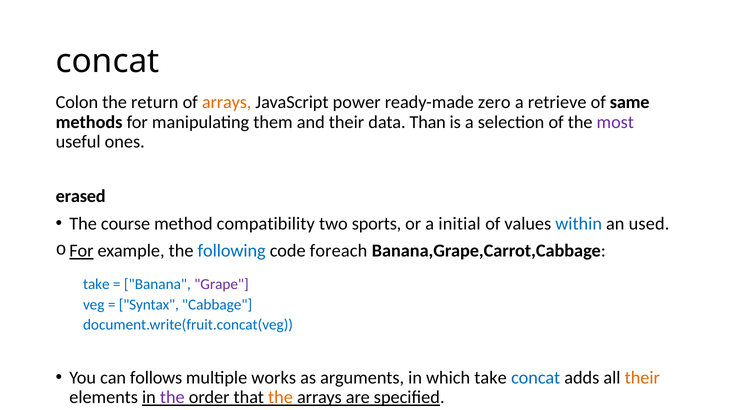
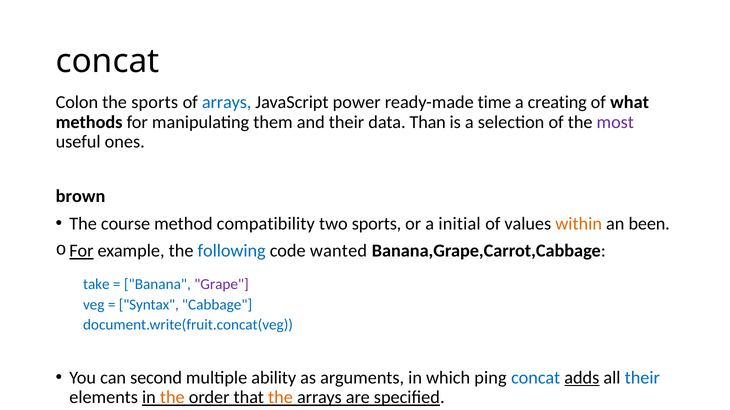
the return: return -> sports (155, 103)
arrays colour: orange -> blue (227, 103)
zero: zero -> time (494, 103)
retrieve: retrieve -> creating (557, 103)
same: same -> what (630, 103)
erased: erased -> brown (81, 197)
within colour: blue -> orange (579, 224)
used: used -> been (649, 224)
foreach: foreach -> wanted (338, 251)
follows: follows -> second (156, 378)
works: works -> ability (274, 378)
which take: take -> ping (490, 378)
adds underline: none -> present (582, 378)
their colour: orange -> blue (642, 378)
the colour: purple -> orange (172, 398)
